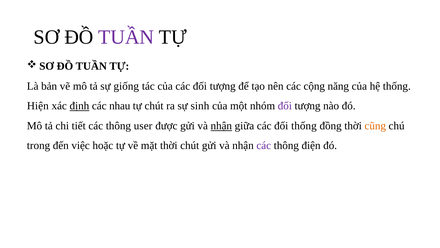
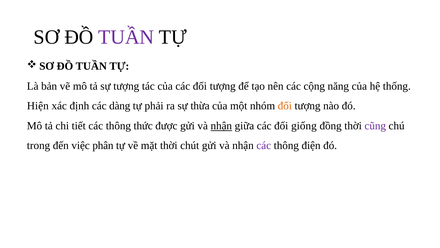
sự giống: giống -> tượng (126, 86)
định underline: present -> none (79, 106)
nhau: nhau -> dàng (120, 106)
tự chút: chút -> phải (154, 106)
sinh: sinh -> thừa (200, 106)
đối colour: purple -> orange (285, 106)
user: user -> thức (143, 126)
đối thống: thống -> giống (304, 126)
cũng colour: orange -> purple (375, 126)
hoặc: hoặc -> phân (103, 145)
